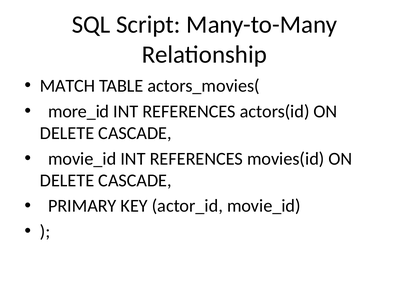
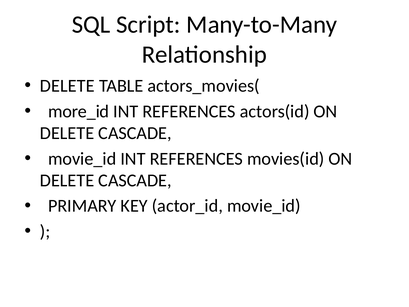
MATCH: MATCH -> DELETE (67, 86)
